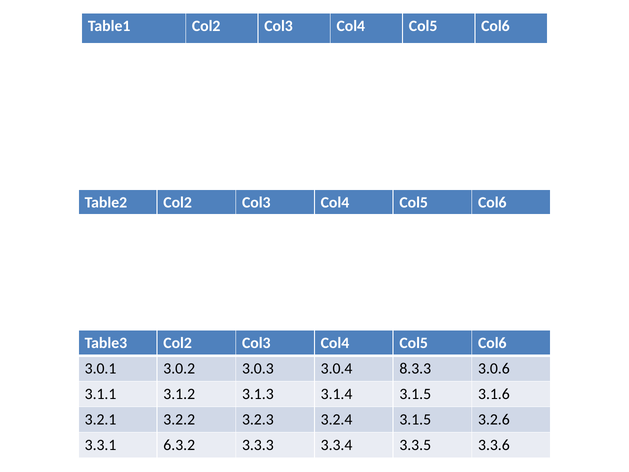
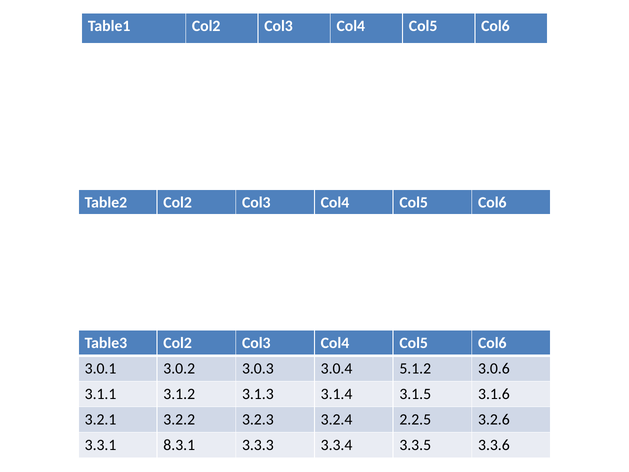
8.3.3: 8.3.3 -> 5.1.2 (415, 368)
3.2.4 3.1.5: 3.1.5 -> 2.2.5 (415, 419)
6.3.2: 6.3.2 -> 8.3.1 (179, 445)
